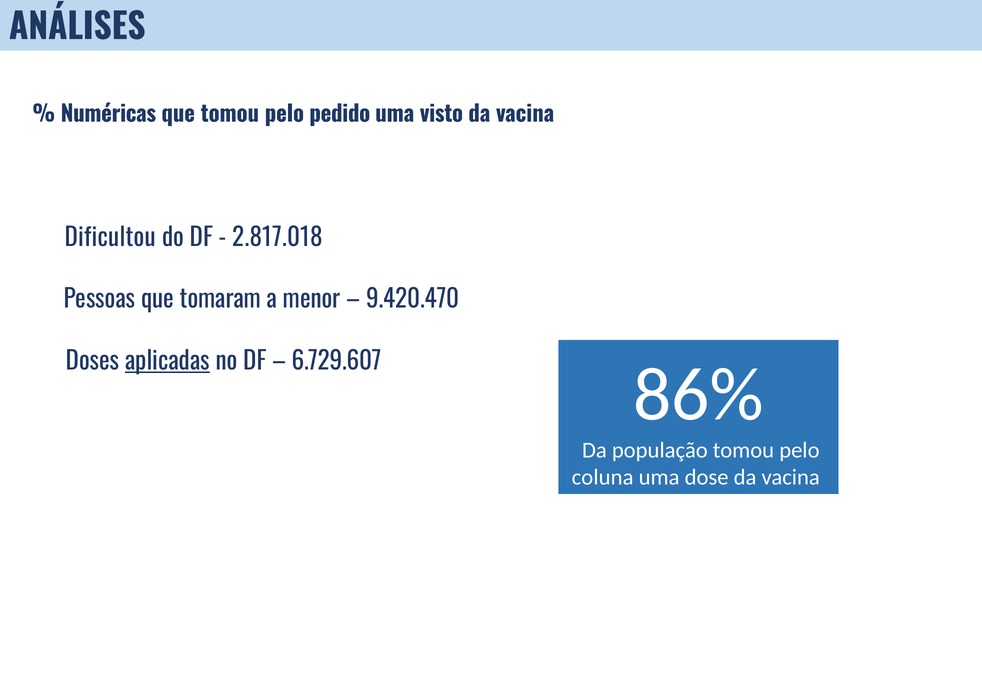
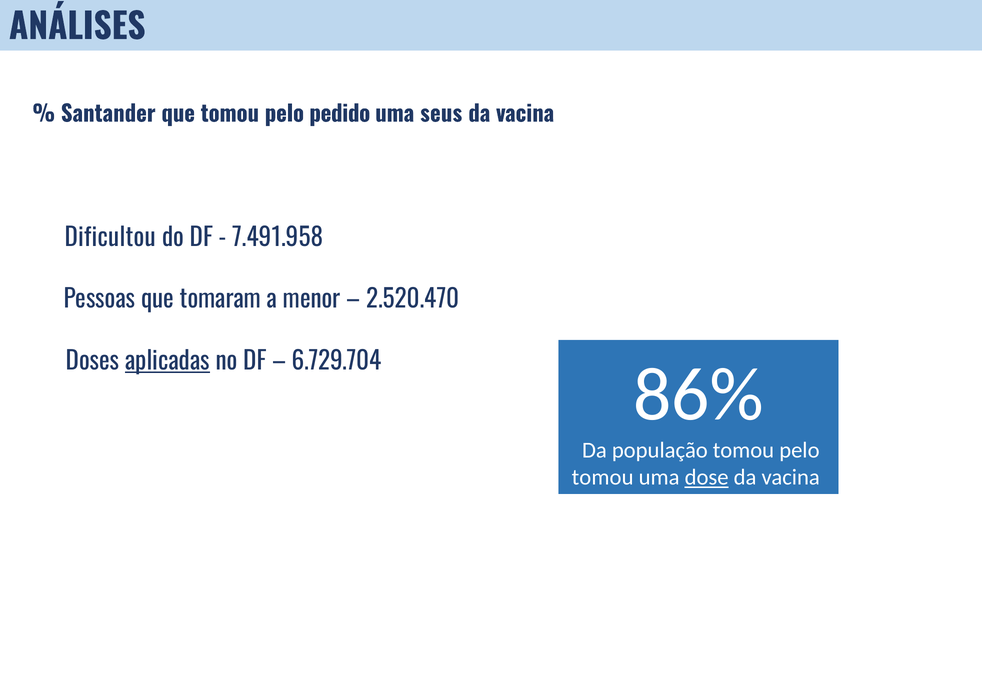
Numéricas: Numéricas -> Santander (108, 114)
visto: visto -> seus (441, 114)
2.817.018: 2.817.018 -> 7.491.958 (278, 238)
9.420.470: 9.420.470 -> 2.520.470 (413, 300)
6.729.607: 6.729.607 -> 6.729.704 (337, 361)
coluna: coluna -> tomou (603, 477)
dose underline: none -> present (707, 477)
